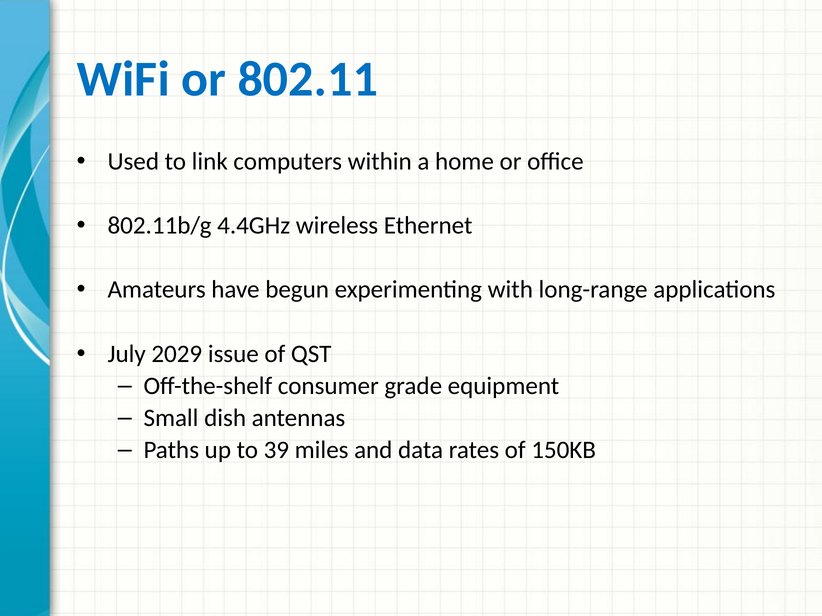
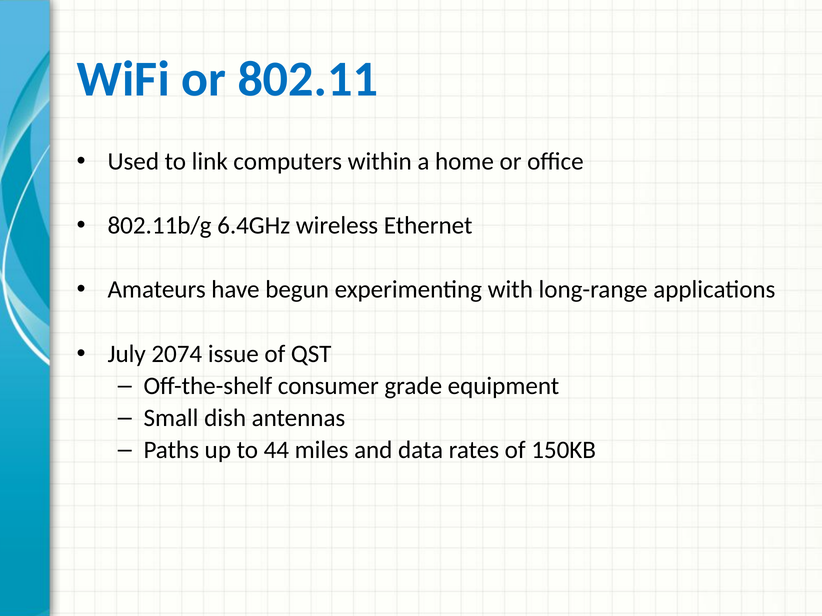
4.4GHz: 4.4GHz -> 6.4GHz (254, 226)
2029: 2029 -> 2074 (177, 354)
39: 39 -> 44 (276, 450)
